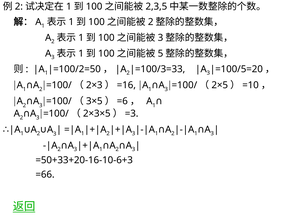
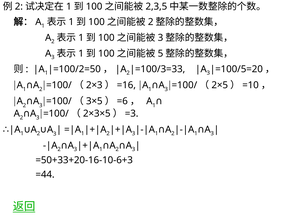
=66: =66 -> =44 (45, 174)
